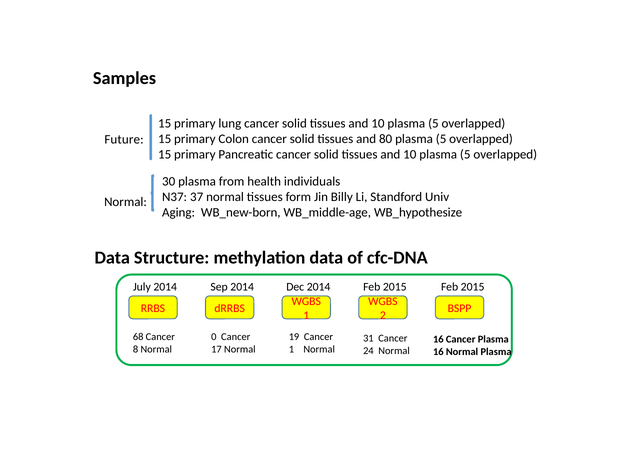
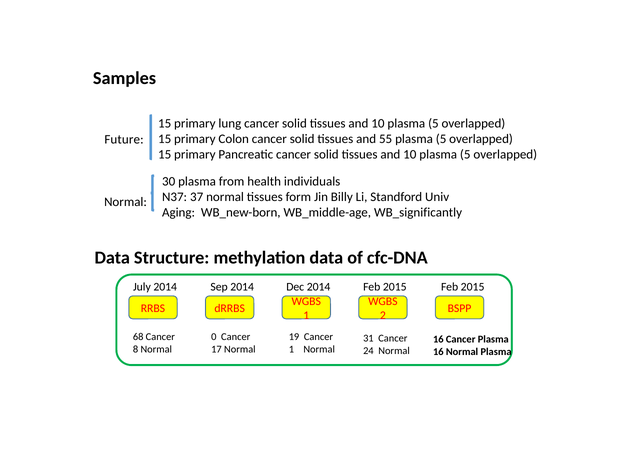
80: 80 -> 55 (386, 139)
WB_hypothesize: WB_hypothesize -> WB_significantly (418, 213)
